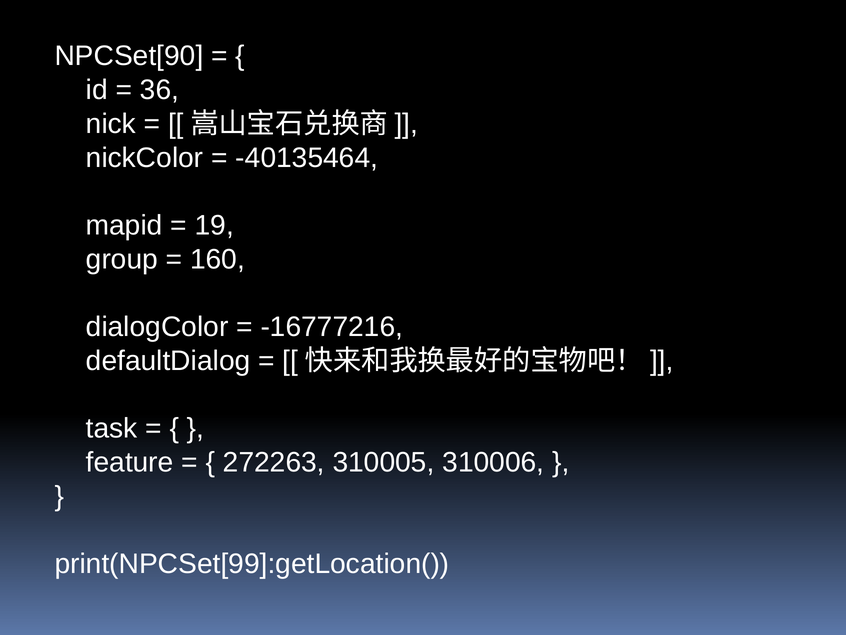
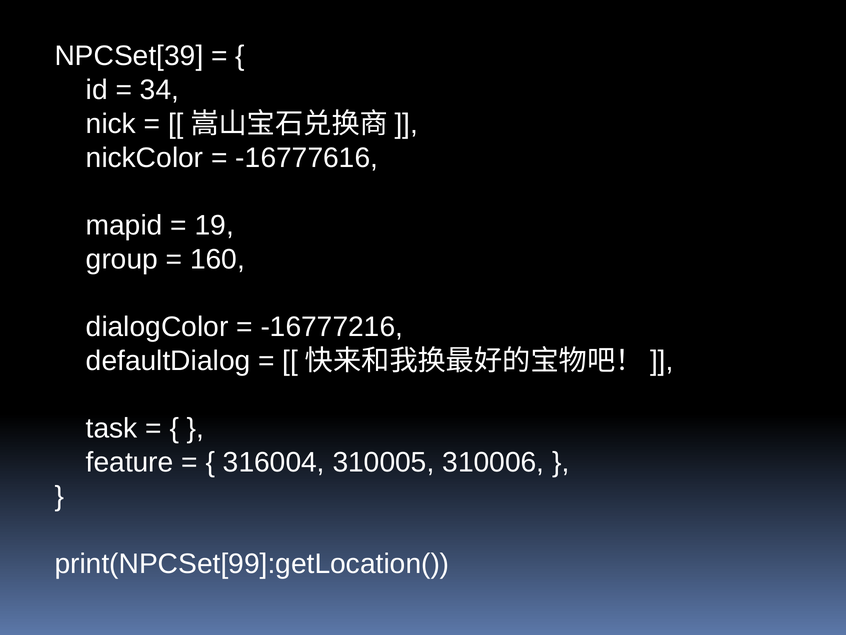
NPCSet[90: NPCSet[90 -> NPCSet[39 (129, 56)
36: 36 -> 34 (159, 90)
-40135464: -40135464 -> -16777616 (307, 158)
272263: 272263 -> 316004 (274, 462)
